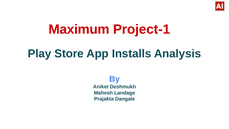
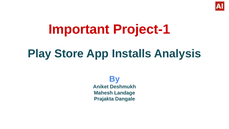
Maximum: Maximum -> Important (79, 29)
